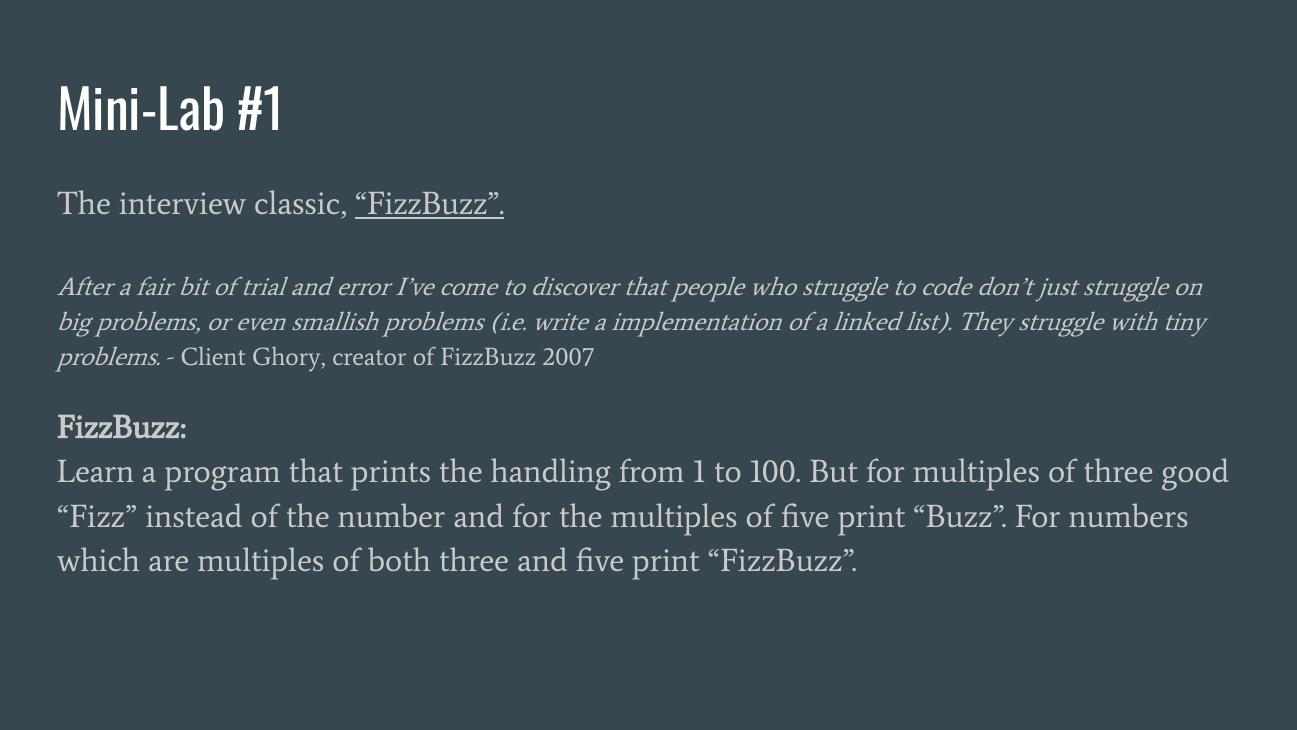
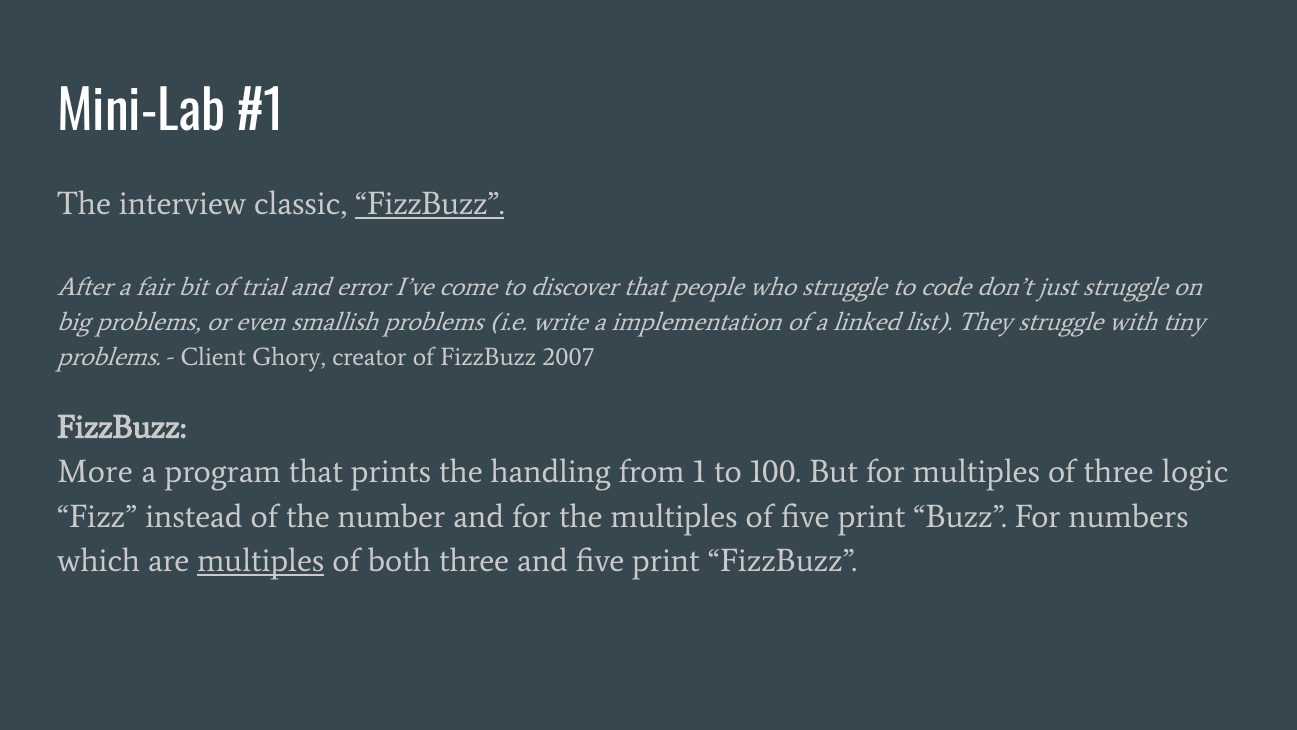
Learn: Learn -> More (95, 471)
good: good -> logic (1195, 471)
multiples underline: none -> present (261, 561)
